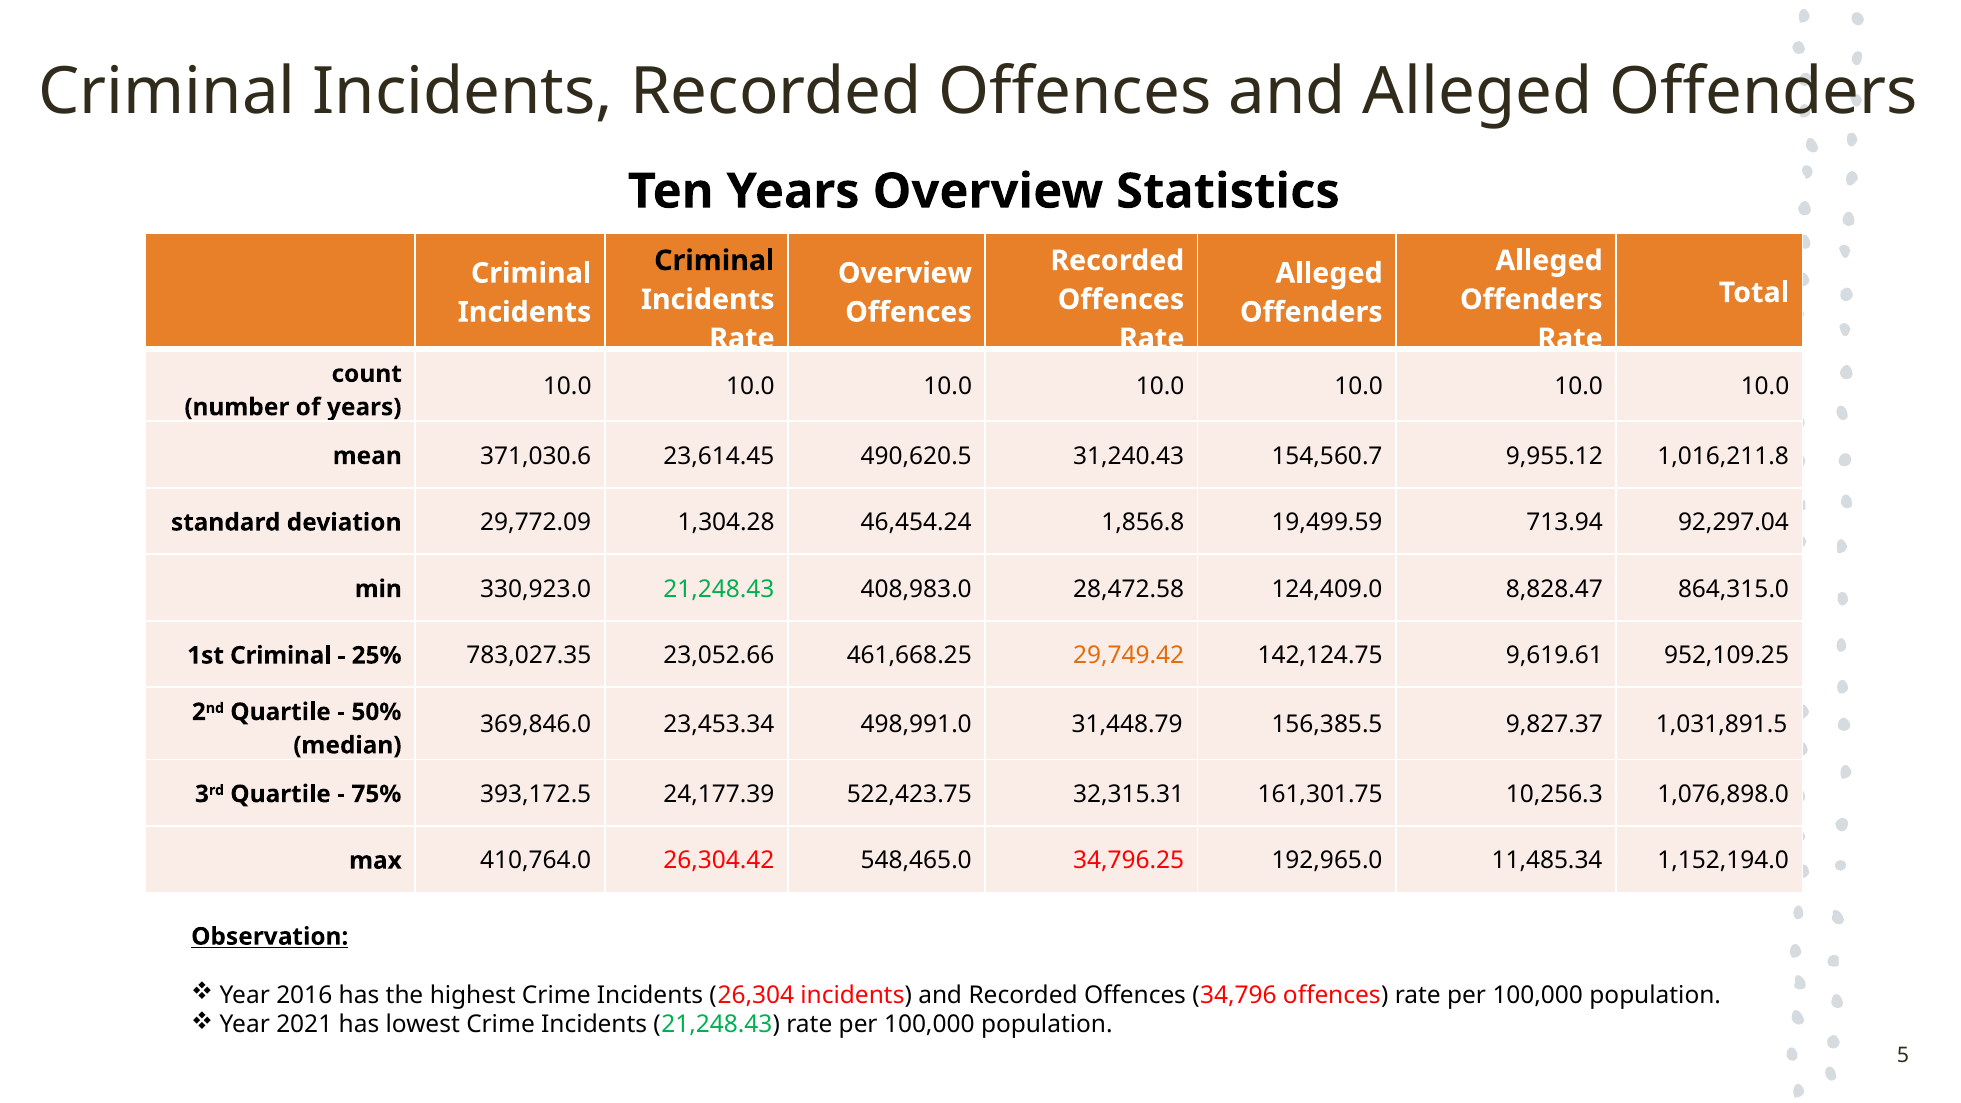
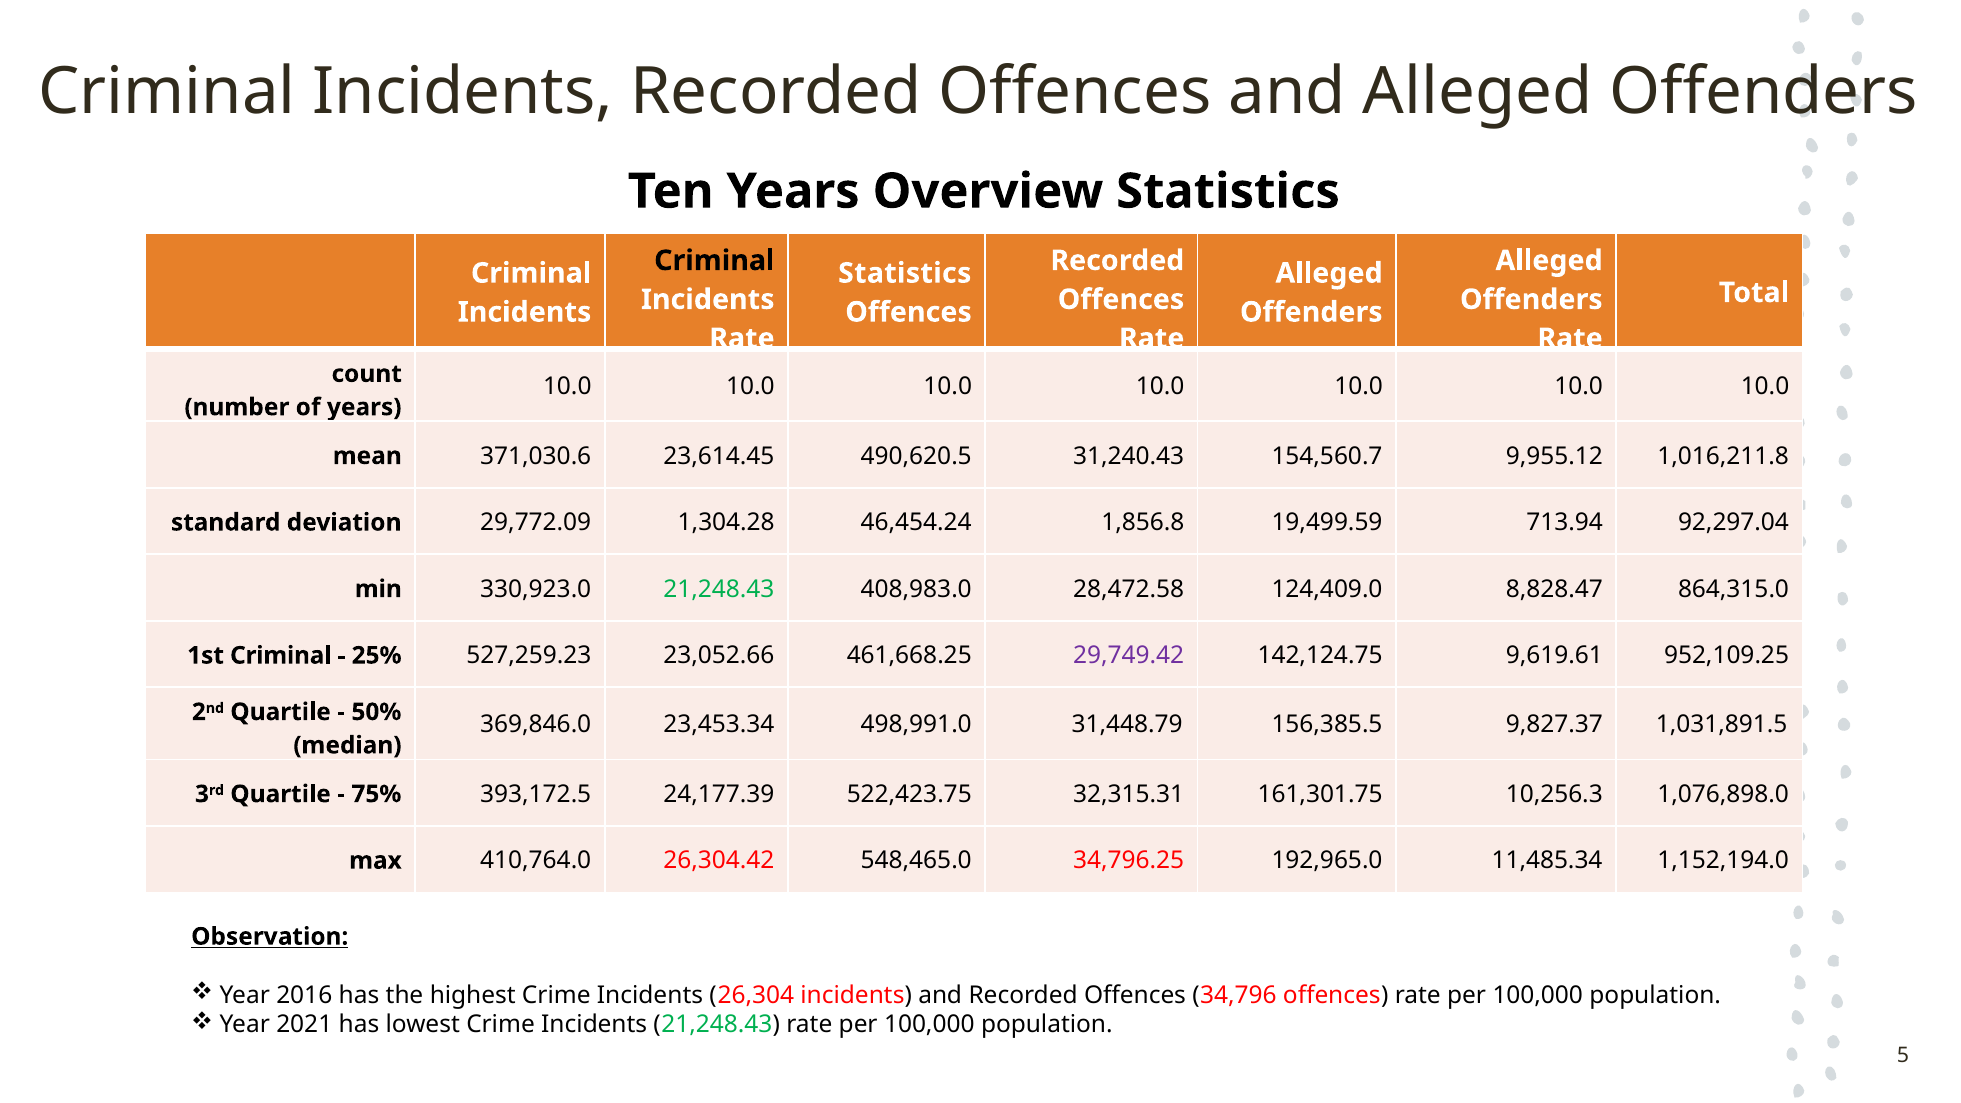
Overview: Overview -> Statistics (905, 273)
783,027.35: 783,027.35 -> 527,259.23 (529, 656)
29,749.42 colour: orange -> purple (1129, 656)
